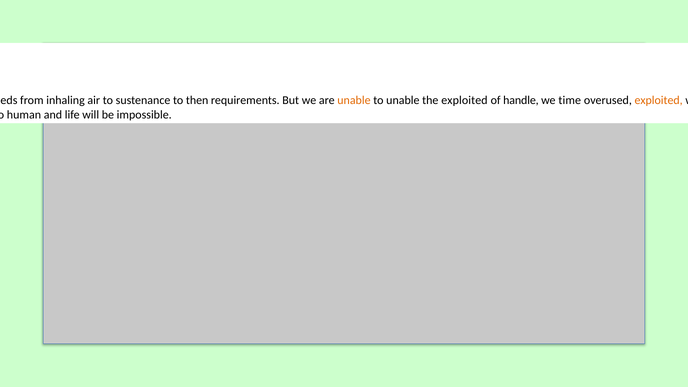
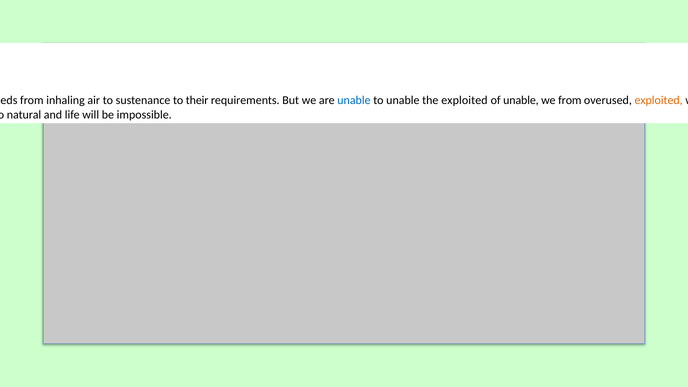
to then: then -> their (197, 100)
unable colour: orange -> blue (354, 100)
of handle: handle -> unable (521, 100)
we time: time -> from (570, 100)
human: human -> natural (24, 115)
